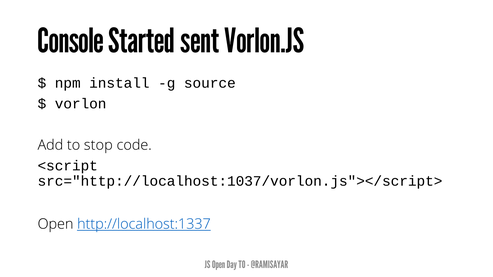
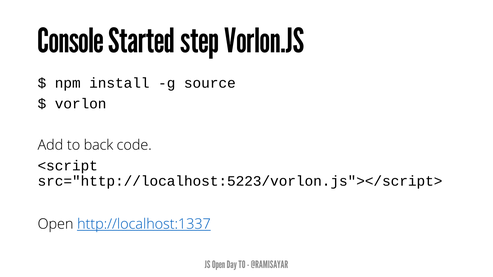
sent: sent -> step (200, 41)
stop: stop -> back (98, 145)
src="http://localhost:1037/vorlon.js"></script>: src="http://localhost:1037/vorlon.js"></script> -> src="http://localhost:5223/vorlon.js"></script> (240, 181)
